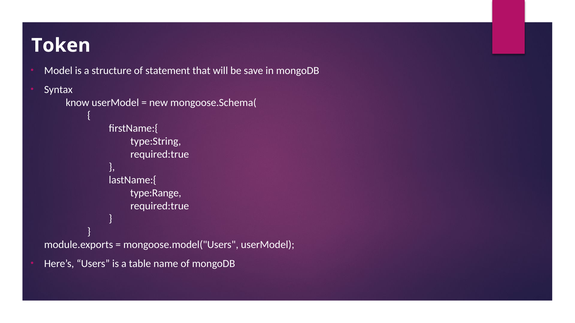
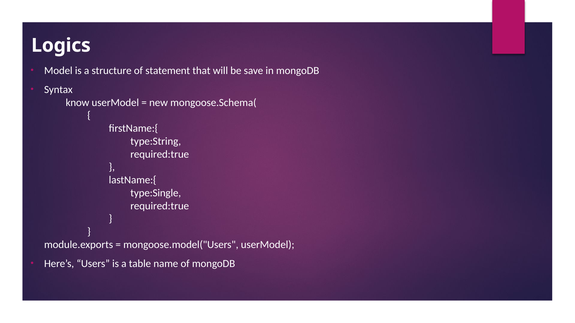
Token: Token -> Logics (61, 45)
type:Range: type:Range -> type:Single (156, 193)
